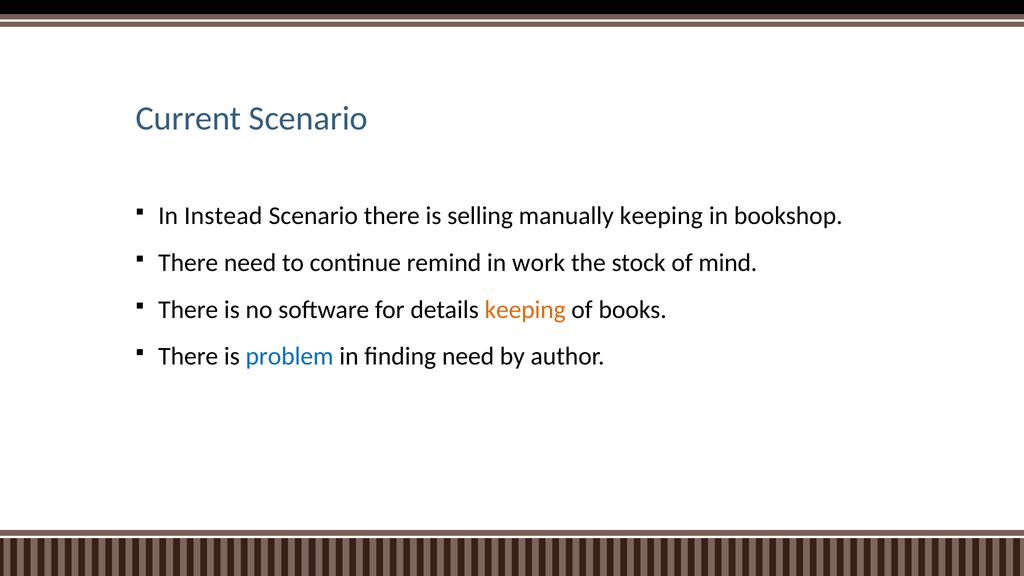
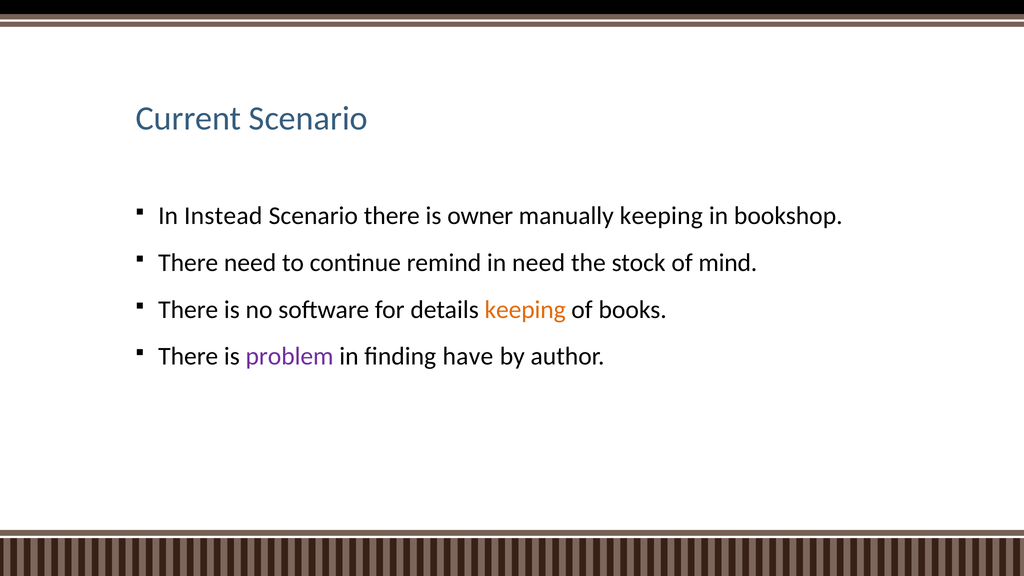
selling: selling -> owner (480, 216)
in work: work -> need (539, 263)
problem colour: blue -> purple (290, 357)
finding need: need -> have (468, 357)
